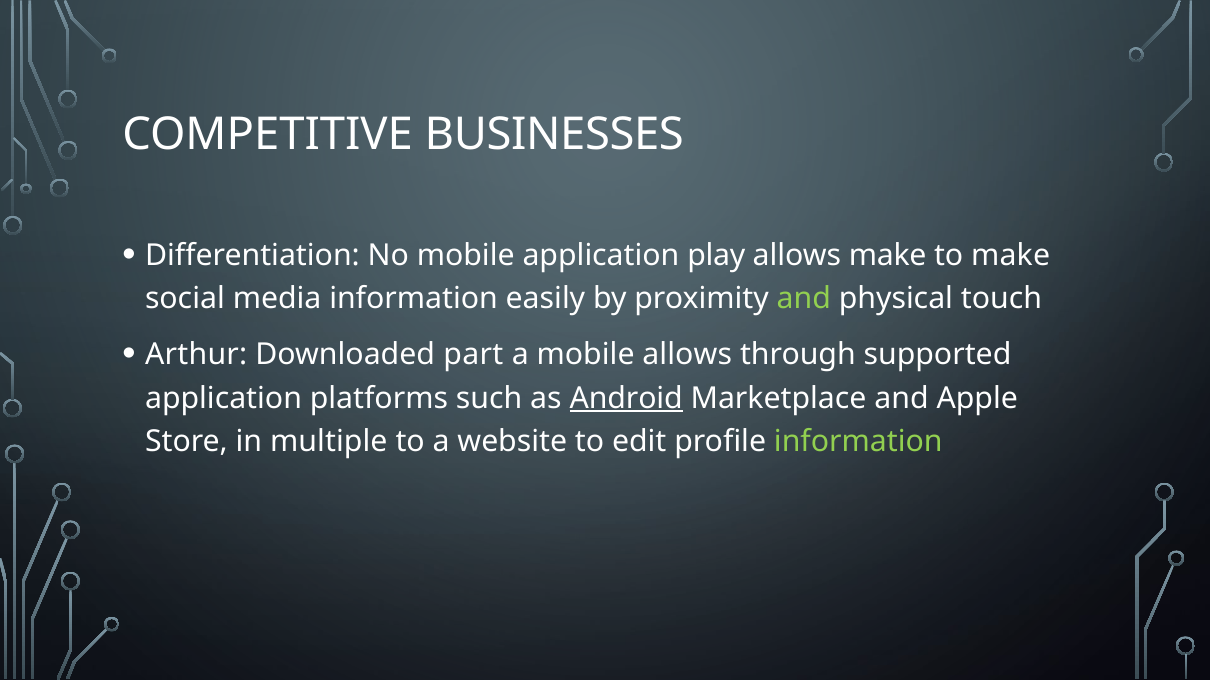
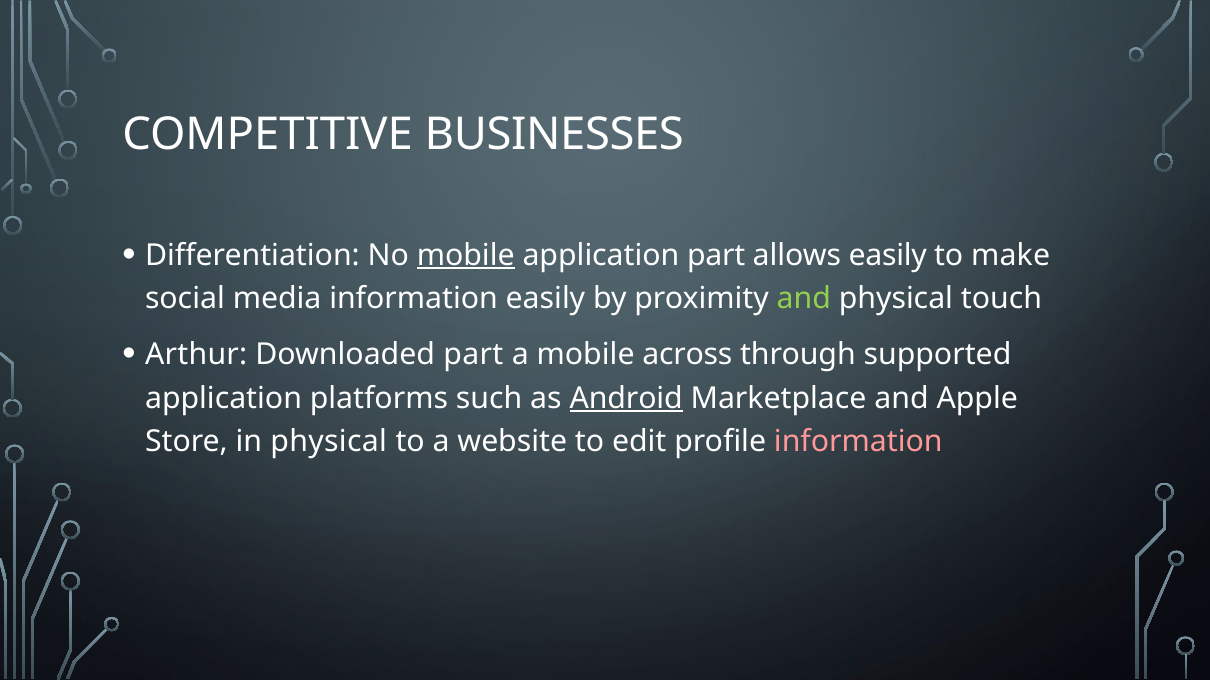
mobile underline: none -> present (466, 255)
application play: play -> part (716, 255)
allows make: make -> easily (888, 255)
mobile allows: allows -> across (687, 355)
in multiple: multiple -> physical (329, 442)
information colour: light green -> pink (858, 442)
